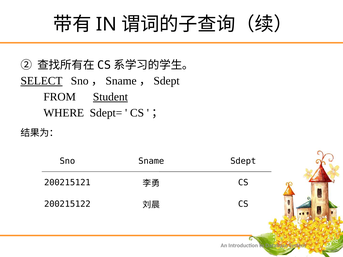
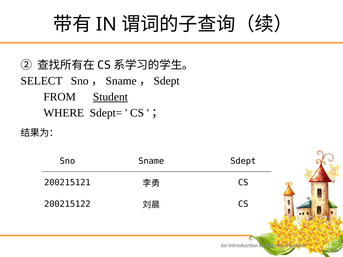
SELECT underline: present -> none (42, 81)
